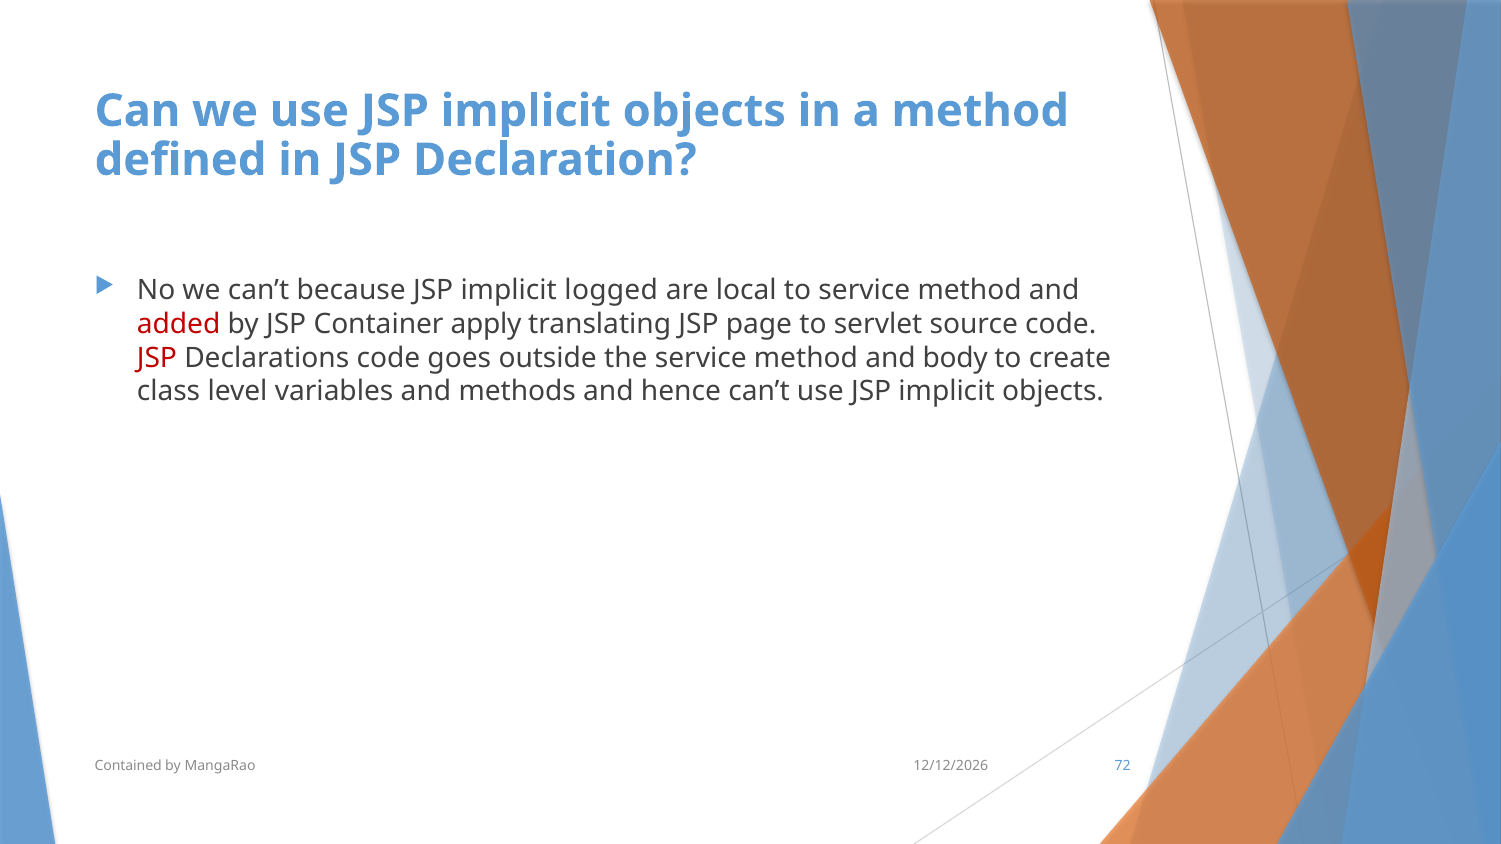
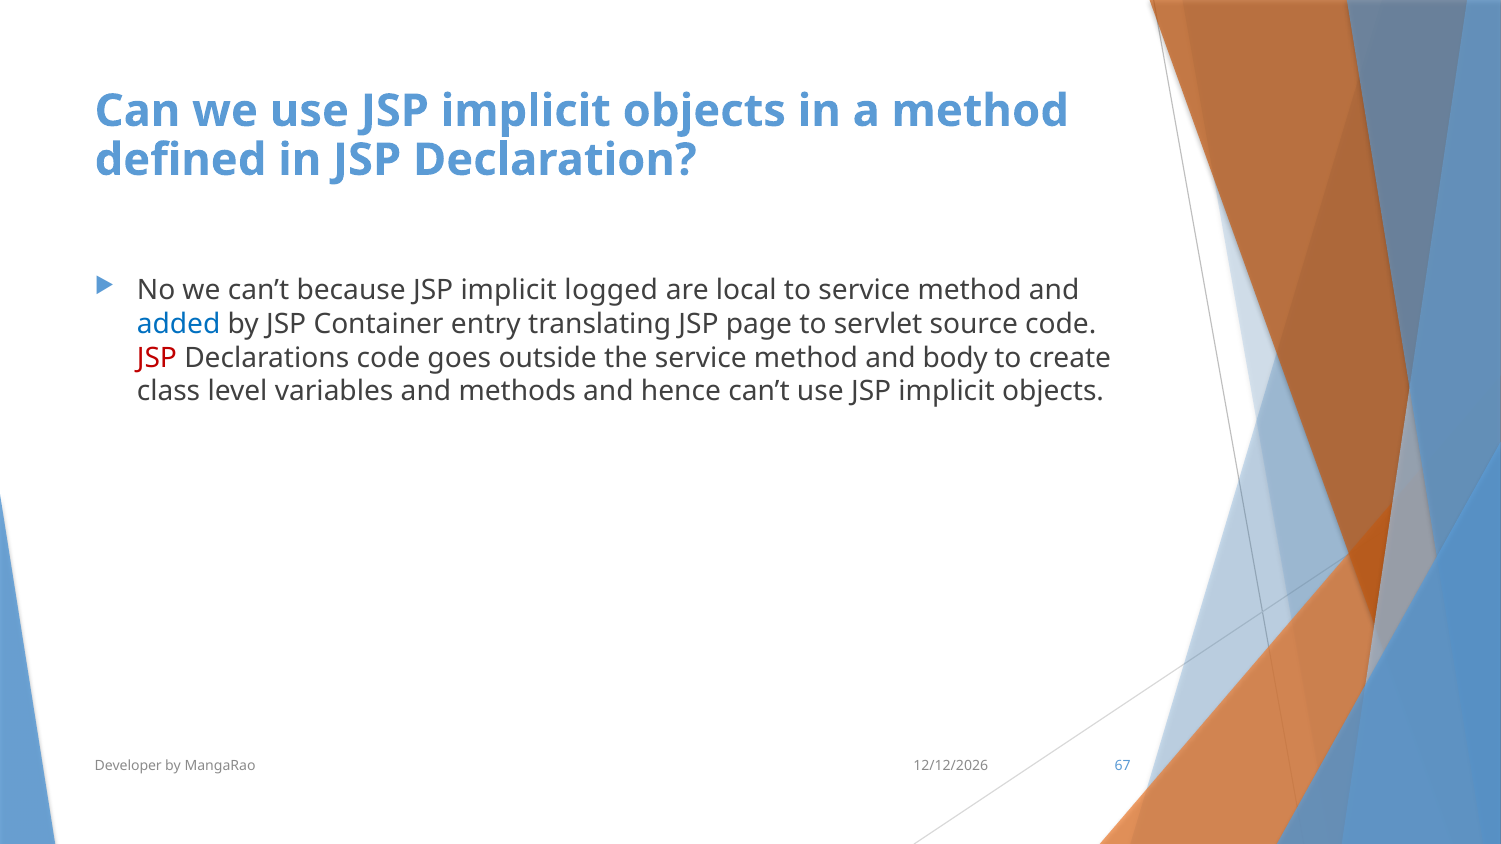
added colour: red -> blue (179, 324)
apply: apply -> entry (486, 324)
Contained: Contained -> Developer (128, 766)
72: 72 -> 67 (1123, 766)
